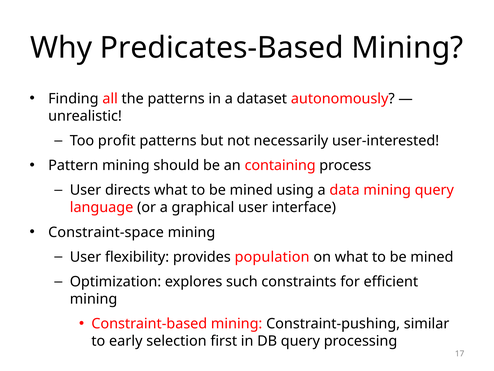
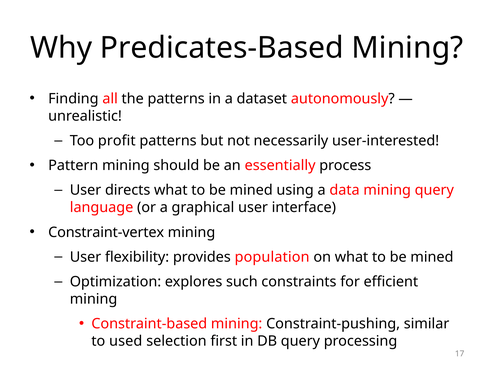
containing: containing -> essentially (280, 165)
Constraint-space: Constraint-space -> Constraint-vertex (106, 232)
early: early -> used (126, 341)
